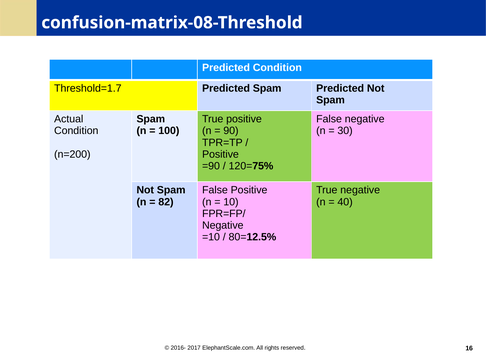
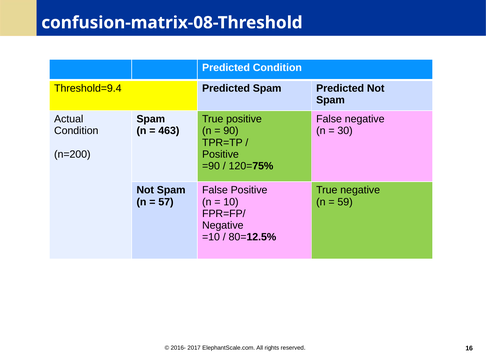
Threshold=1.7: Threshold=1.7 -> Threshold=9.4 (88, 88)
100: 100 -> 463 (169, 131)
82: 82 -> 57 (166, 202)
40: 40 -> 59 (345, 202)
